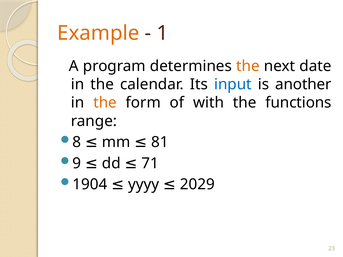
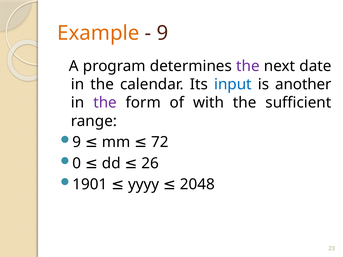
1: 1 -> 9 (162, 33)
the colour: orange -> purple (248, 66)
the colour: orange -> purple (105, 103)
functions: functions -> sufficient (298, 103)
8: 8 -> 9 (77, 142)
81: 81 -> 72 (160, 142)
9: 9 -> 0 (77, 163)
71: 71 -> 26 (150, 163)
1904: 1904 -> 1901 (90, 185)
2029: 2029 -> 2048 (197, 185)
